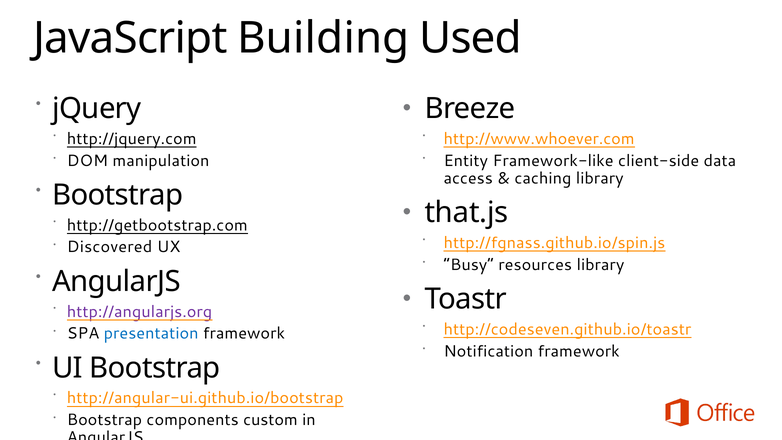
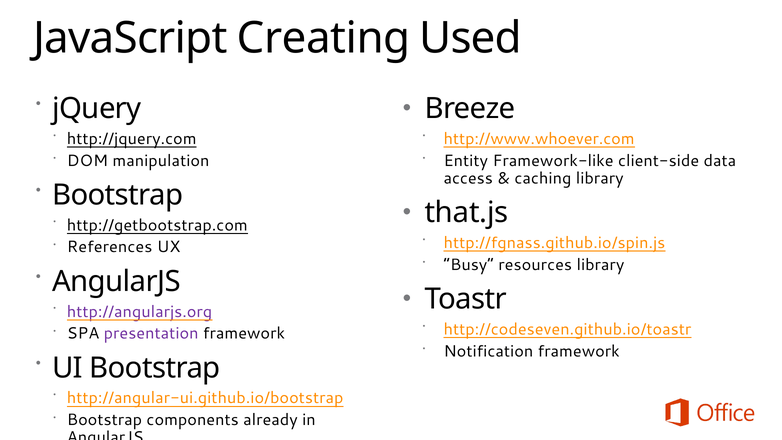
Building: Building -> Creating (324, 38)
Discovered: Discovered -> References (110, 247)
presentation colour: blue -> purple (151, 334)
custom: custom -> already (270, 420)
